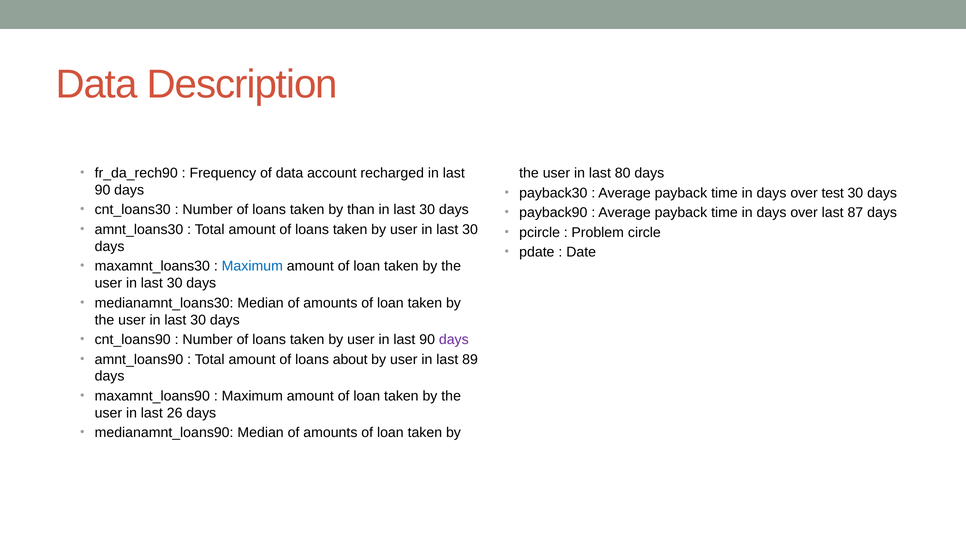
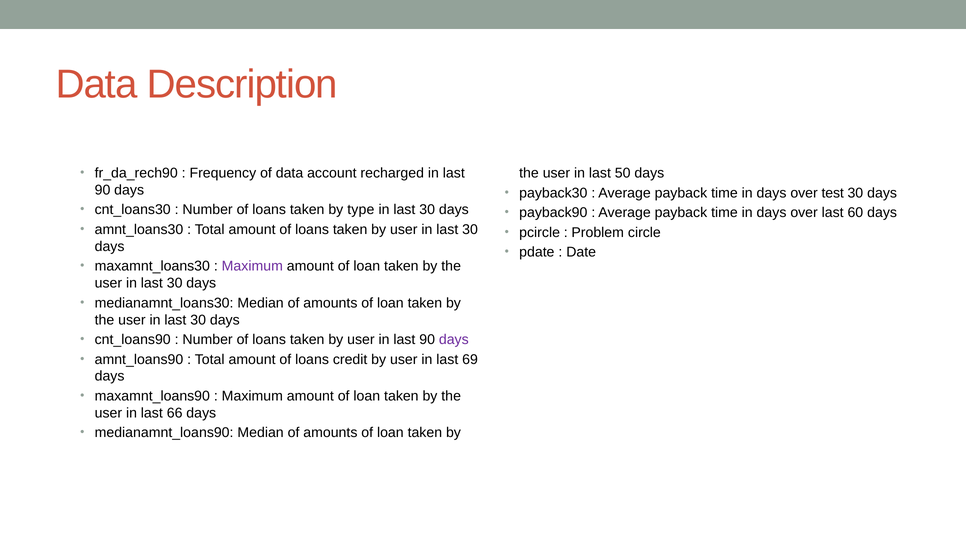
80: 80 -> 50 (623, 173)
than: than -> type (361, 210)
87: 87 -> 60 (855, 212)
Maximum colour: blue -> purple (252, 266)
about: about -> credit (350, 359)
89: 89 -> 69 (470, 359)
26: 26 -> 66 (175, 413)
